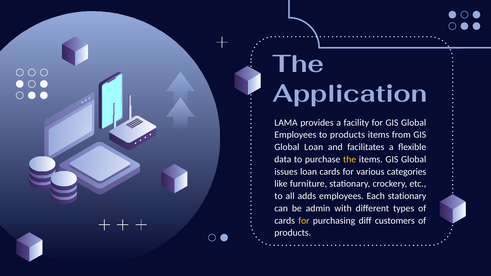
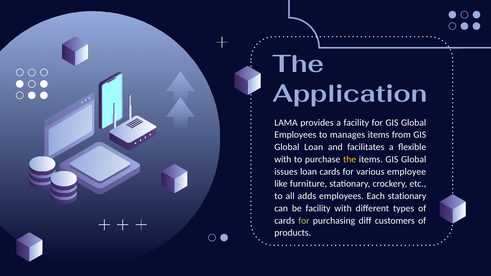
to products: products -> manages (347, 135)
data: data -> with (283, 159)
categories: categories -> employee (407, 172)
be admin: admin -> facility (318, 208)
for colour: yellow -> light green (304, 221)
